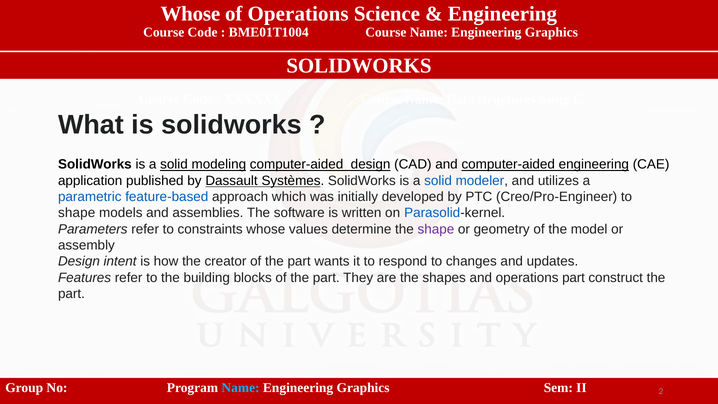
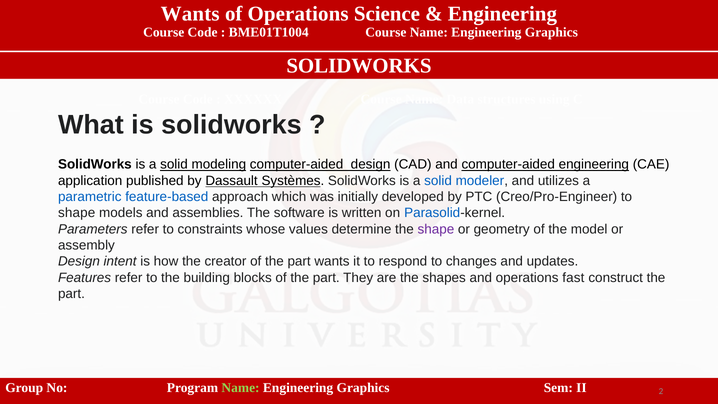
Whose: Whose -> Wants (190, 14)
operations part: part -> fast (573, 278)
Name colour: light blue -> light green (241, 388)
